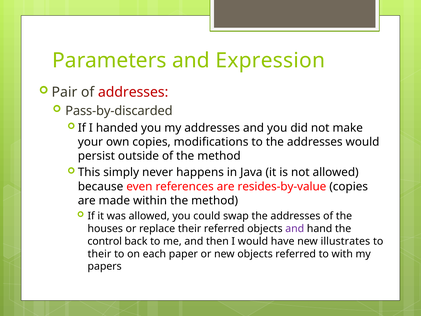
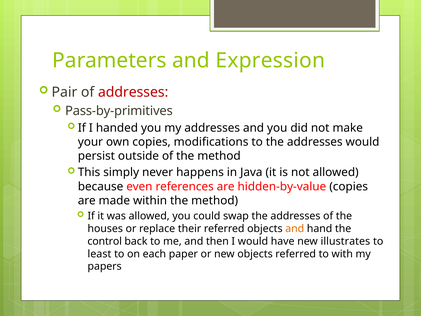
Pass-by-discarded: Pass-by-discarded -> Pass-by-primitives (119, 111)
resides-by-value: resides-by-value -> hidden-by-value (282, 186)
and colour: purple -> orange (295, 228)
their: their -> least (99, 254)
